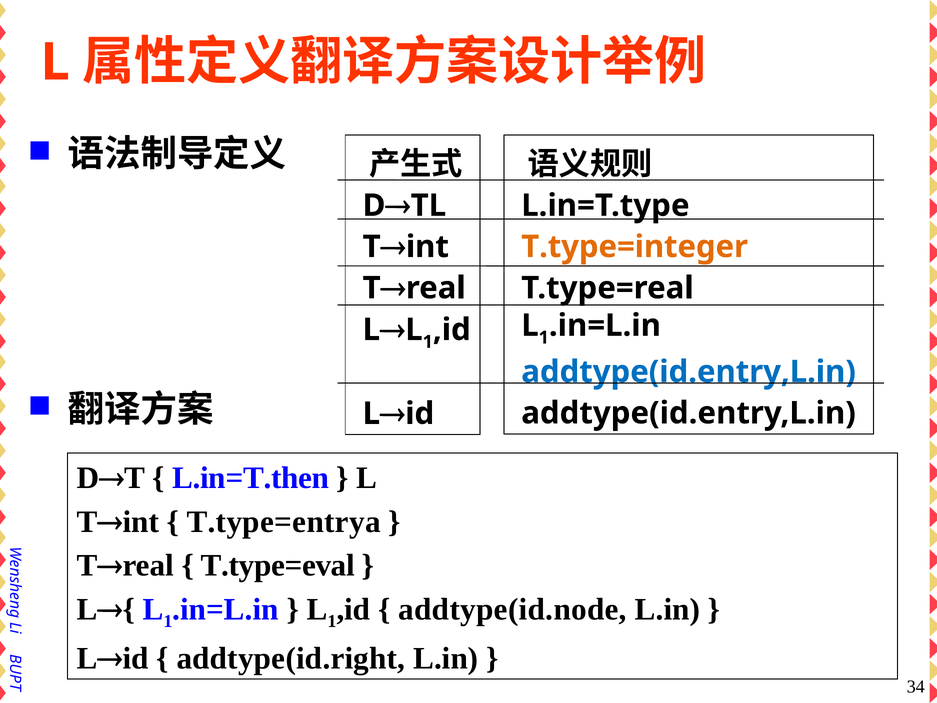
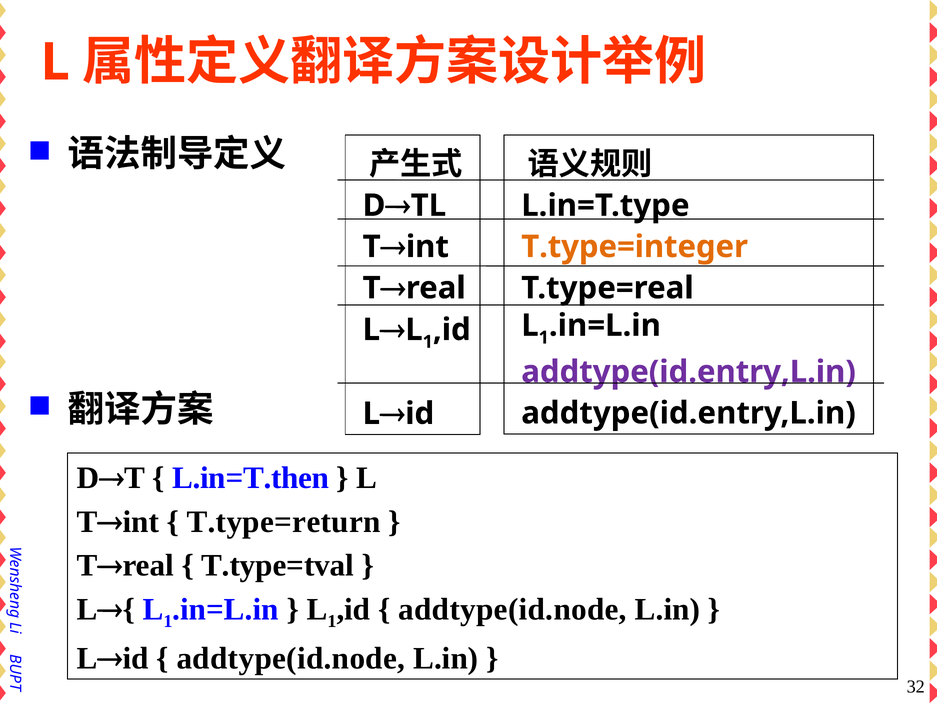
addtype(id.entry,L.in colour: blue -> purple (689, 372)
T.type=entrya: T.type=entrya -> T.type=return (284, 522)
T.type=eval: T.type=eval -> T.type=tval (278, 565)
addtype(id.right: addtype(id.right -> addtype(id.node (291, 658)
34: 34 -> 32 (916, 686)
